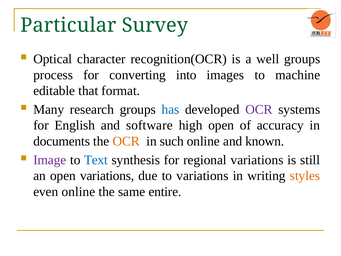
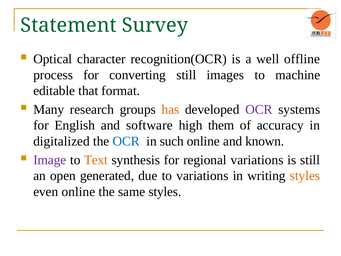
Particular: Particular -> Statement (69, 25)
well groups: groups -> offline (302, 59)
converting into: into -> still (186, 75)
has colour: blue -> orange (170, 109)
high open: open -> them (221, 125)
documents: documents -> digitalized (62, 141)
OCR colour: orange -> blue (126, 141)
Text colour: blue -> orange (96, 160)
open variations: variations -> generated (107, 176)
same entire: entire -> styles (165, 192)
